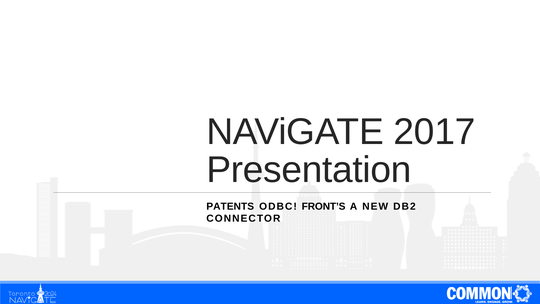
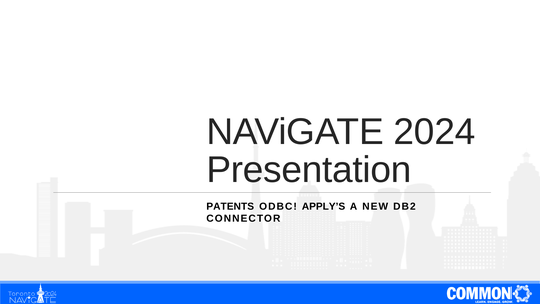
2017: 2017 -> 2024 (434, 132)
FRONT’S: FRONT’S -> APPLY’S (324, 206)
